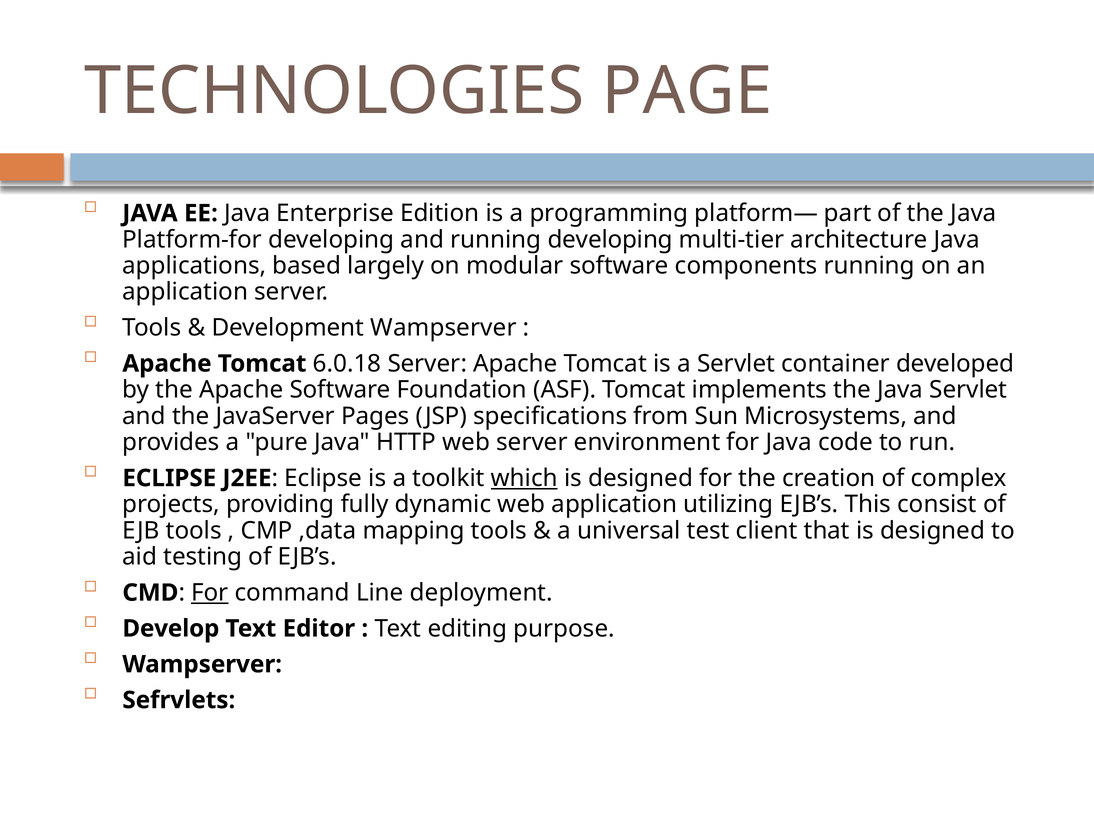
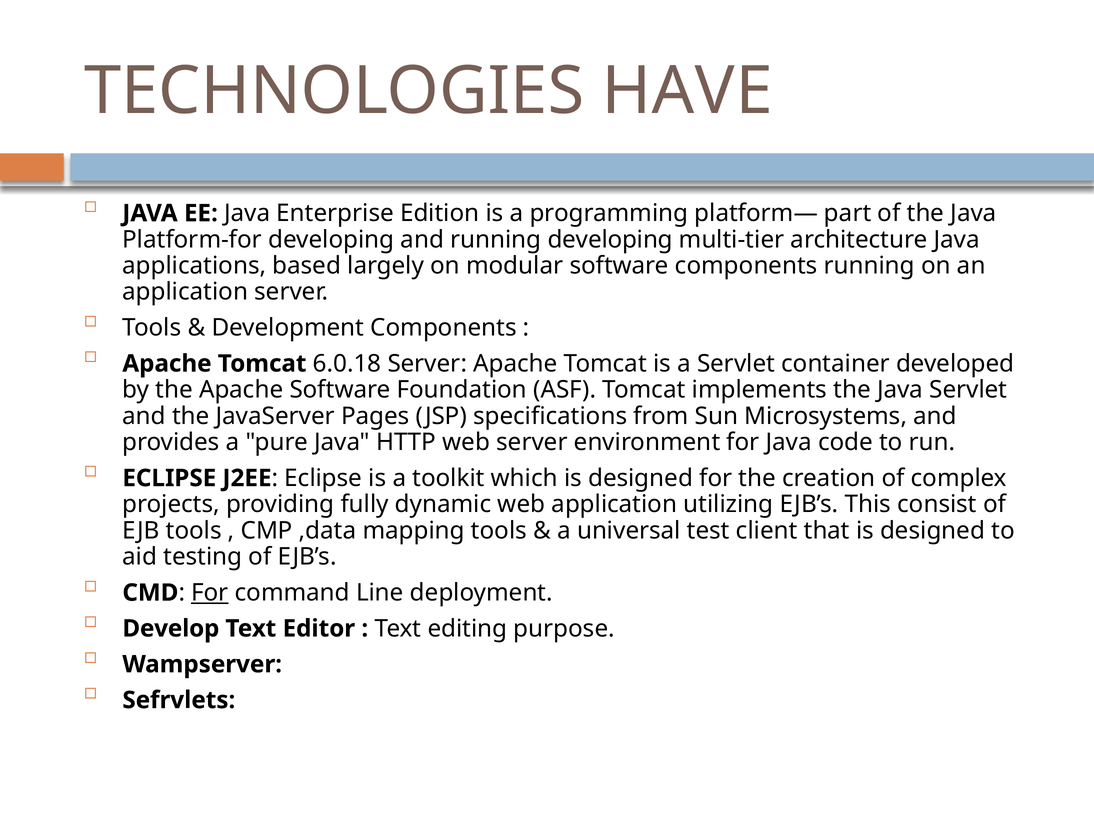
PAGE: PAGE -> HAVE (687, 91)
Development Wampserver: Wampserver -> Components (444, 328)
which underline: present -> none (524, 478)
